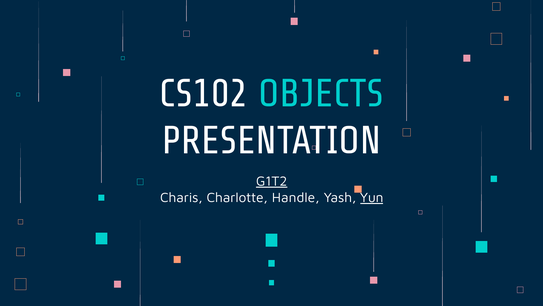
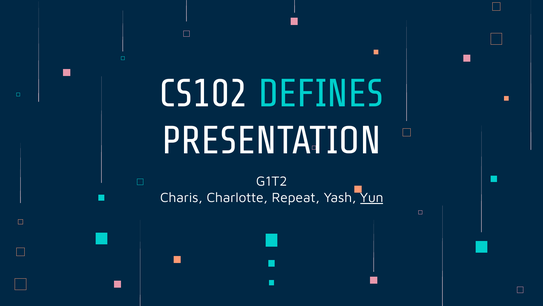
OBJECTS: OBJECTS -> DEFINES (321, 93)
G1T2 underline: present -> none (272, 181)
Handle: Handle -> Repeat (296, 197)
